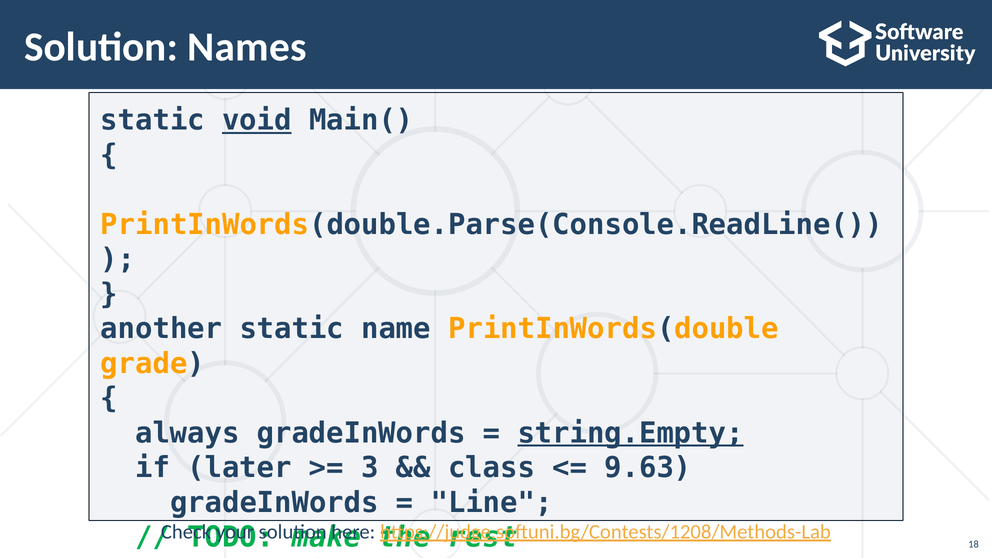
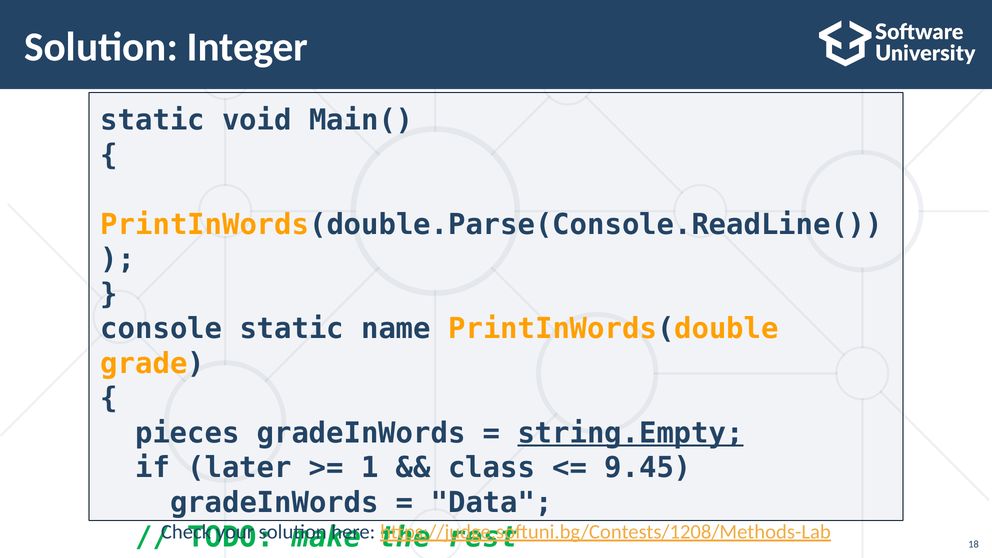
Names: Names -> Integer (247, 47)
void underline: present -> none (257, 120)
another: another -> console (161, 329)
always: always -> pieces (187, 433)
3: 3 -> 1 (370, 468)
9.63: 9.63 -> 9.45 (648, 468)
Line: Line -> Data (492, 503)
